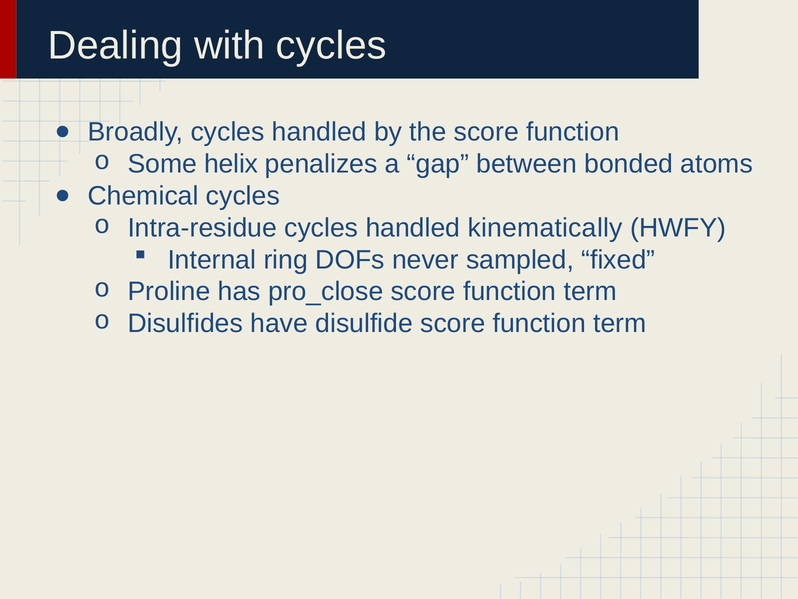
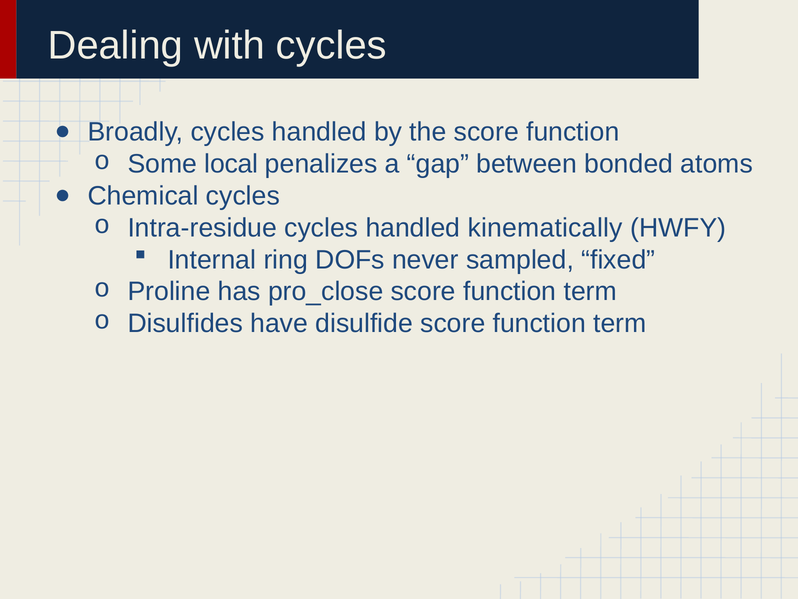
helix: helix -> local (231, 164)
